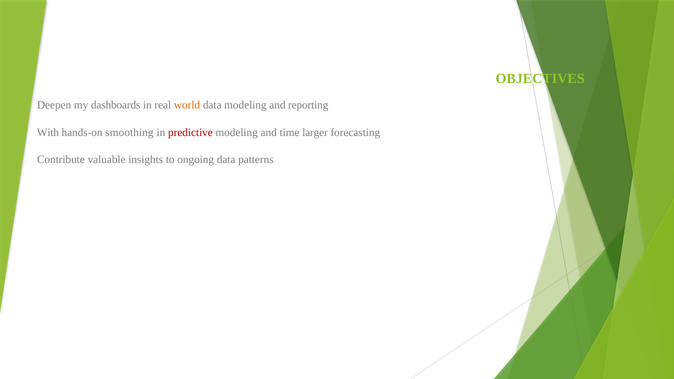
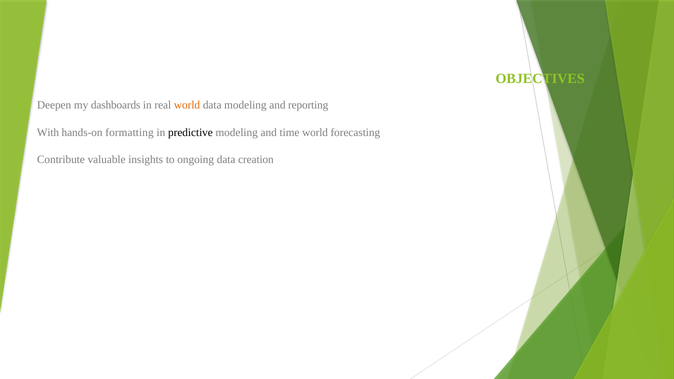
smoothing: smoothing -> formatting (129, 132)
predictive colour: red -> black (190, 132)
time larger: larger -> world (315, 132)
patterns: patterns -> creation (256, 160)
